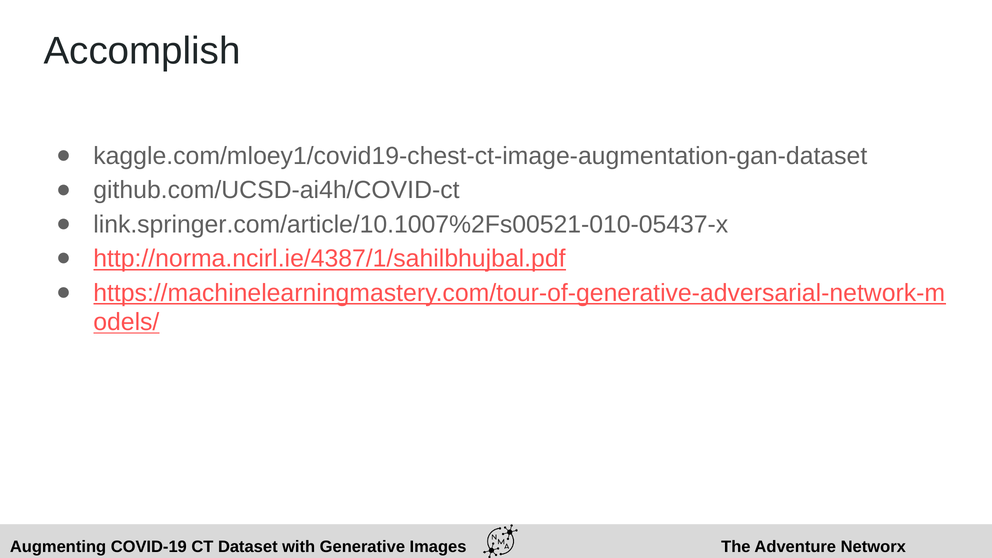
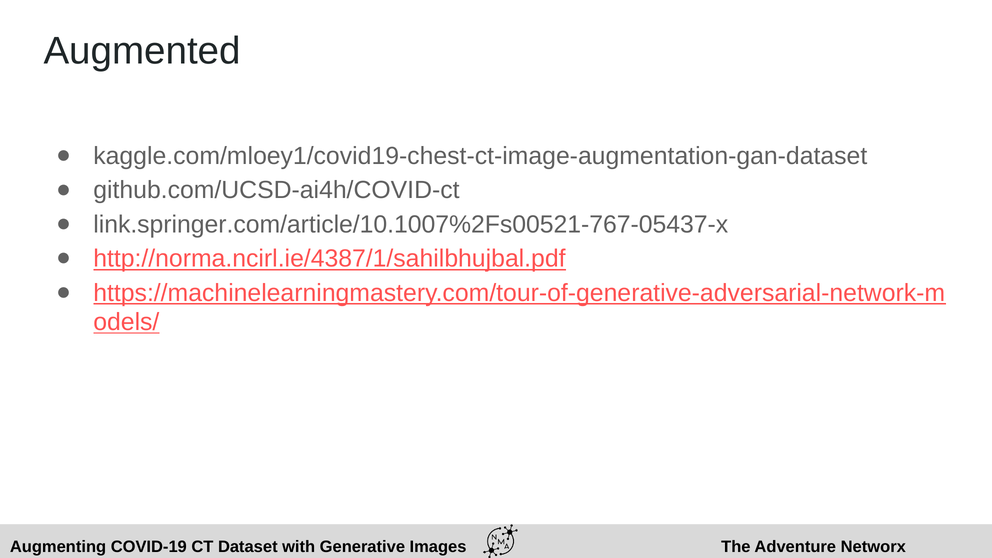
Accomplish: Accomplish -> Augmented (142, 51)
link.springer.com/article/10.1007%2Fs00521-010-05437-x: link.springer.com/article/10.1007%2Fs00521-010-05437-x -> link.springer.com/article/10.1007%2Fs00521-767-05437-x (411, 224)
